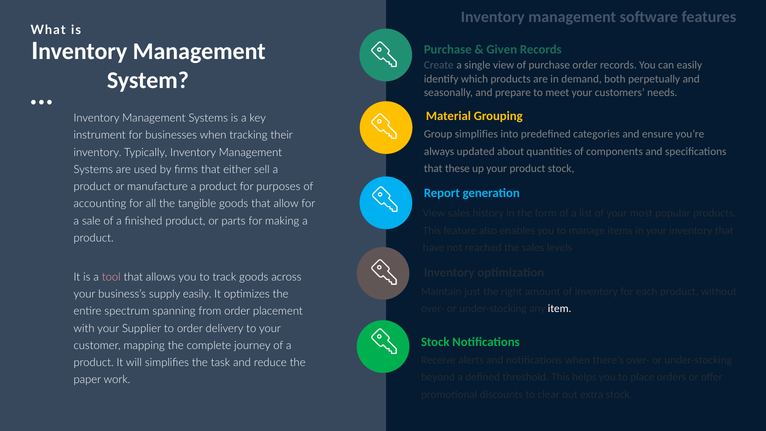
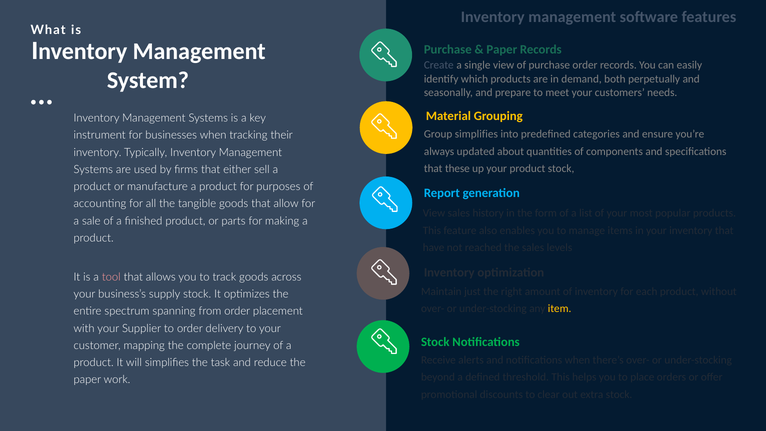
Given: Given -> Paper (502, 49)
supply easily: easily -> stock (197, 294)
item colour: white -> yellow (560, 309)
